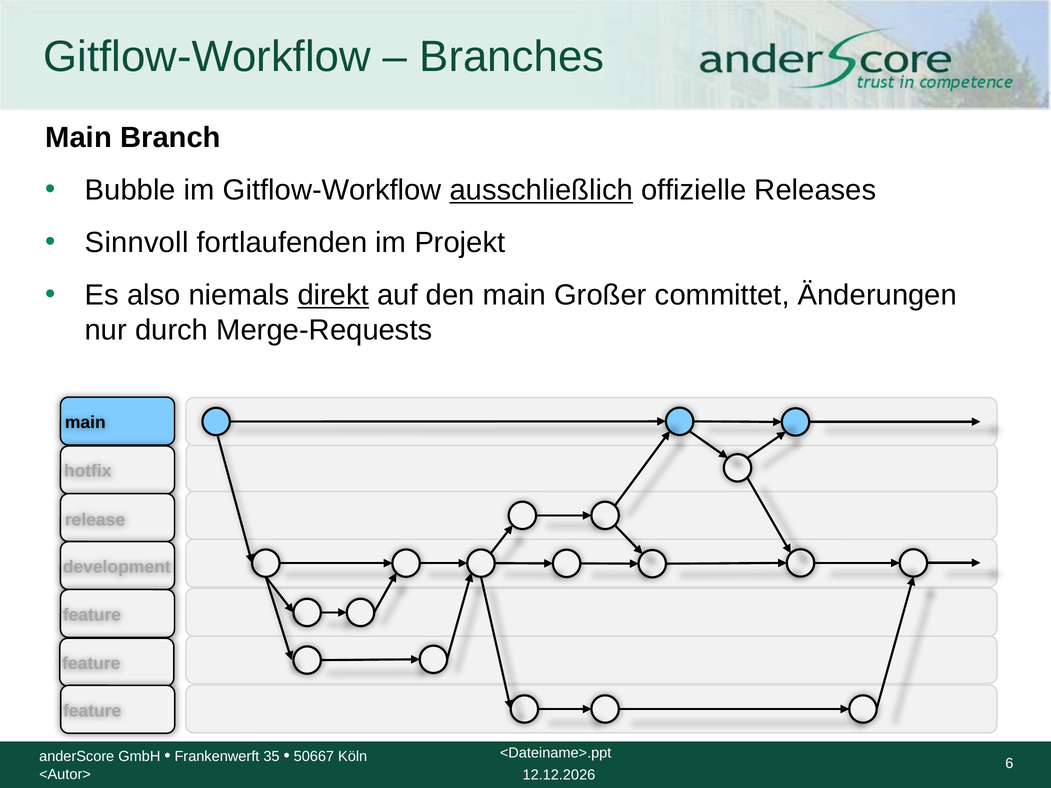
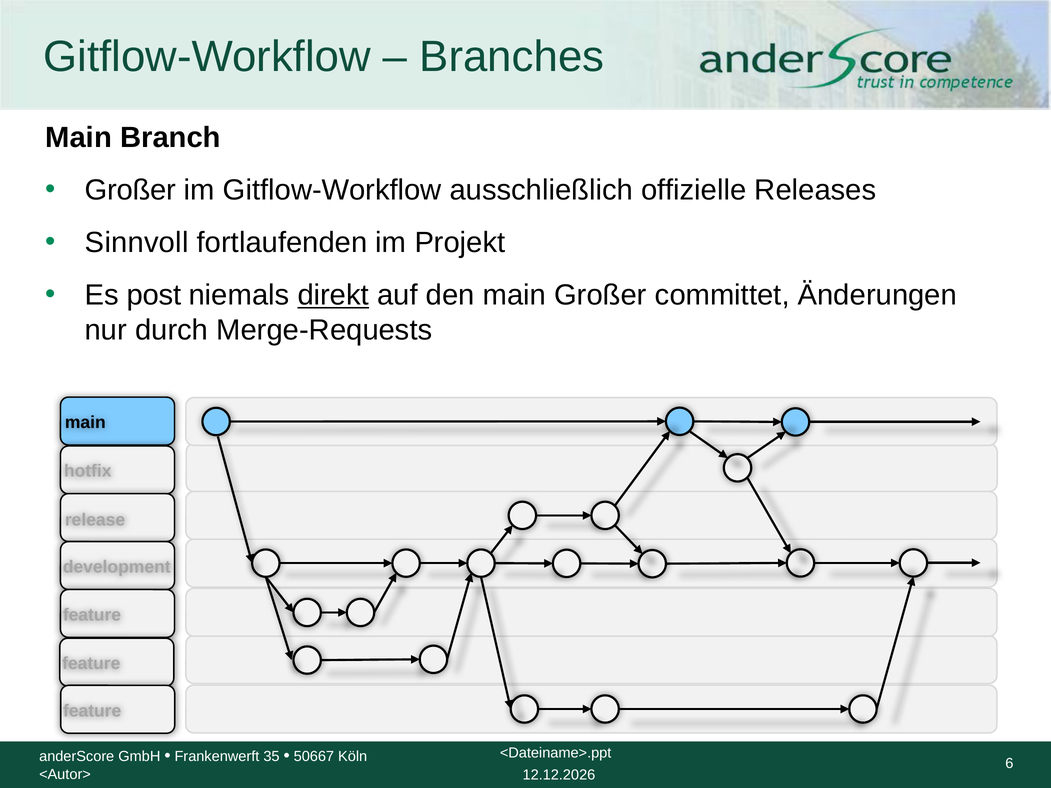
Bubble: Bubble -> Großer (130, 190)
ausschließlich underline: present -> none (541, 190)
also: also -> post (154, 295)
